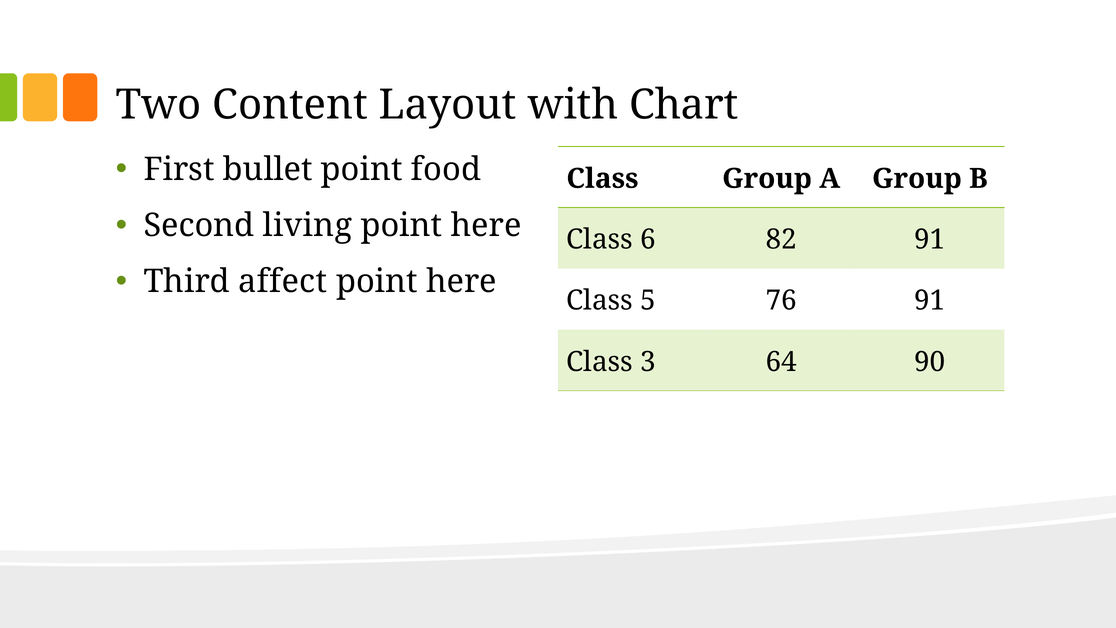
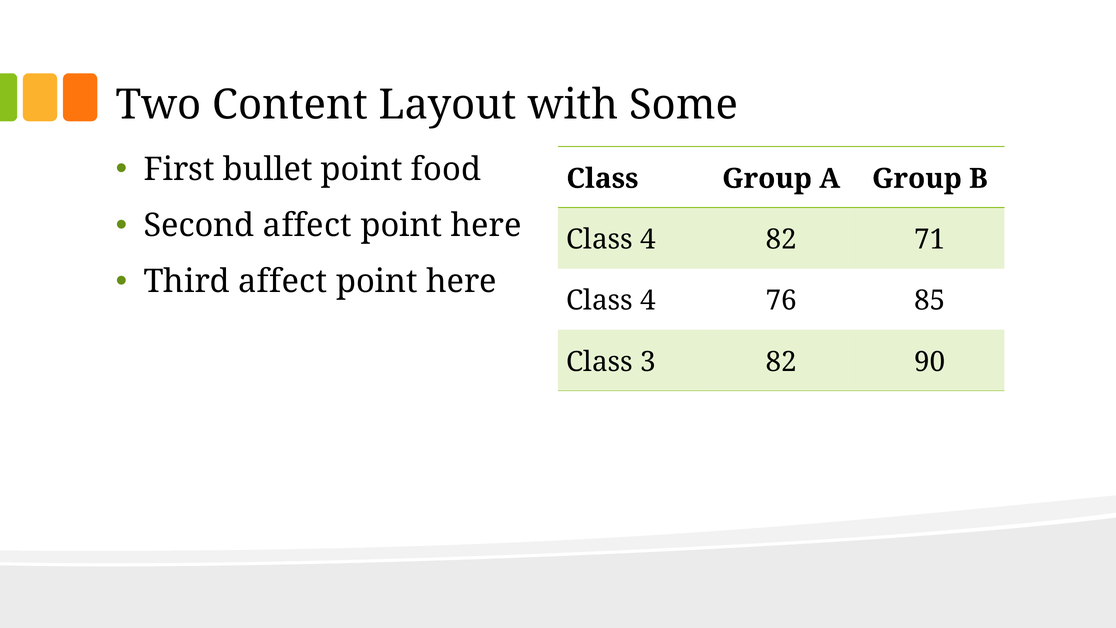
Chart: Chart -> Some (684, 105)
Second living: living -> affect (307, 226)
6: 6 -> 4 (648, 240)
82 91: 91 -> 71 (930, 240)
5: 5 -> 4 (648, 301)
76 91: 91 -> 85 (930, 301)
3 64: 64 -> 82 (781, 362)
